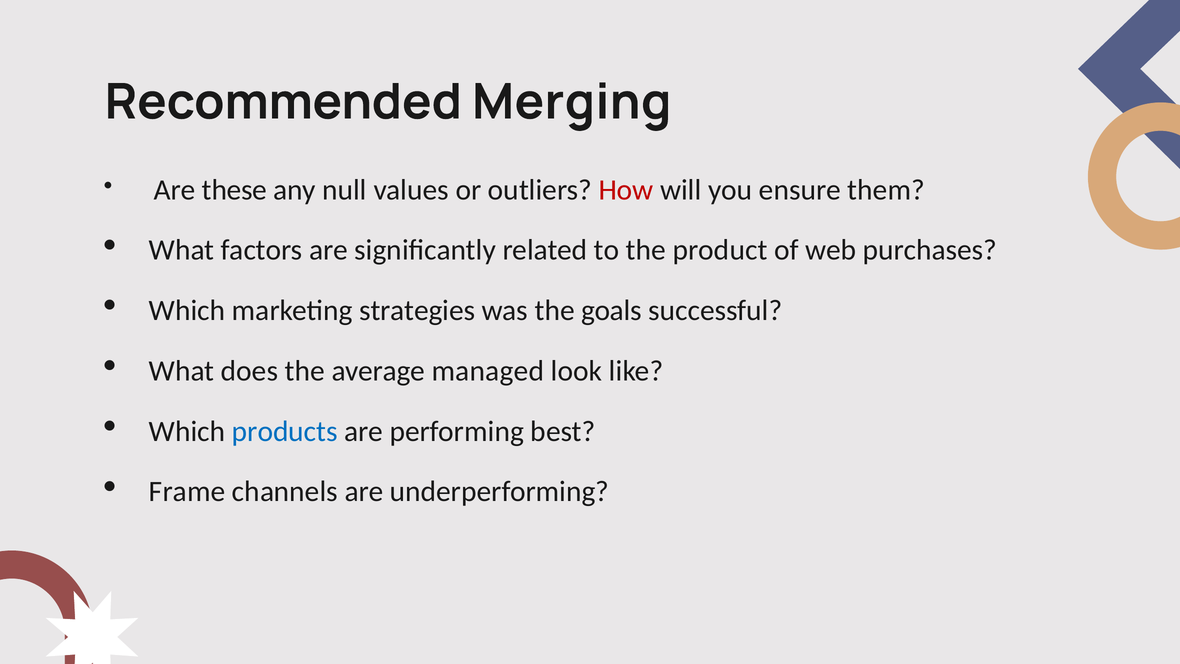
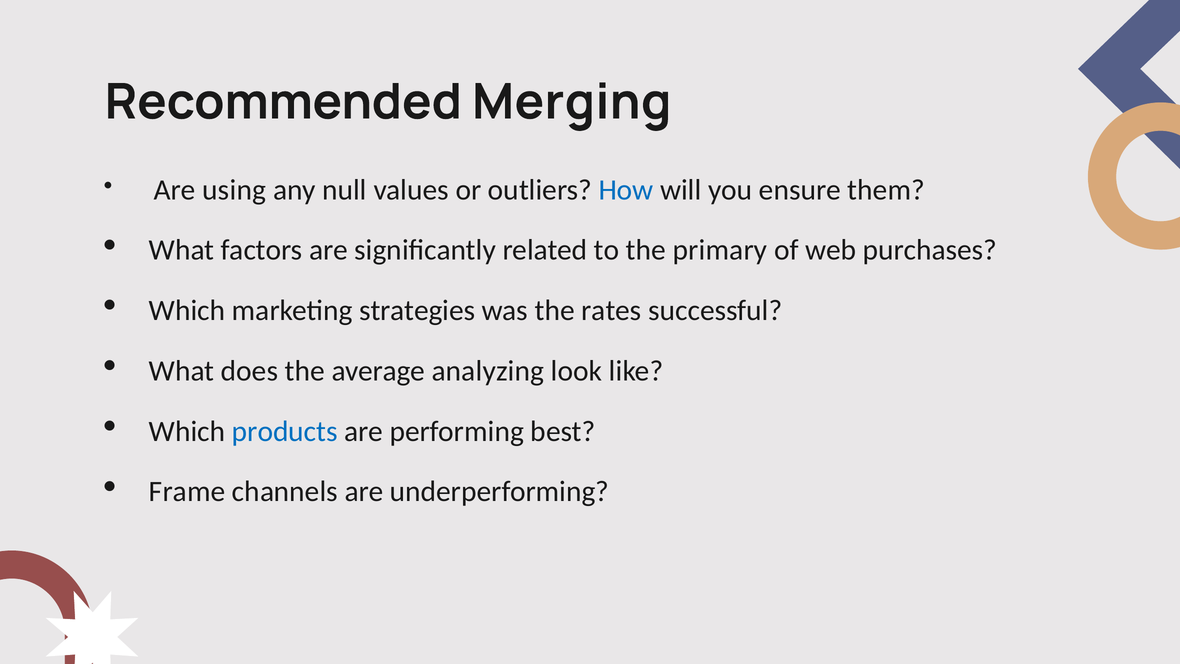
these: these -> using (234, 190)
How colour: red -> blue (626, 190)
product: product -> primary (720, 250)
goals: goals -> rates (611, 310)
managed: managed -> analyzing (488, 371)
